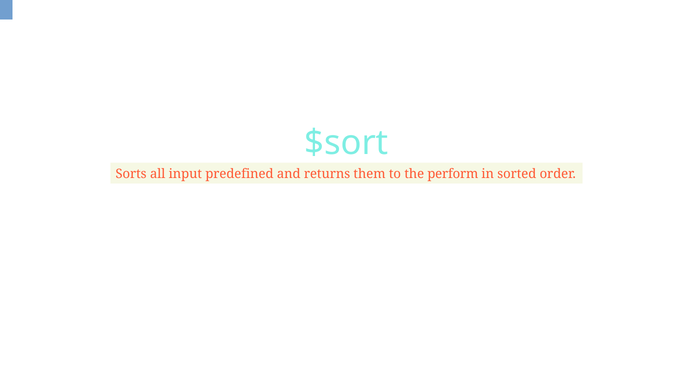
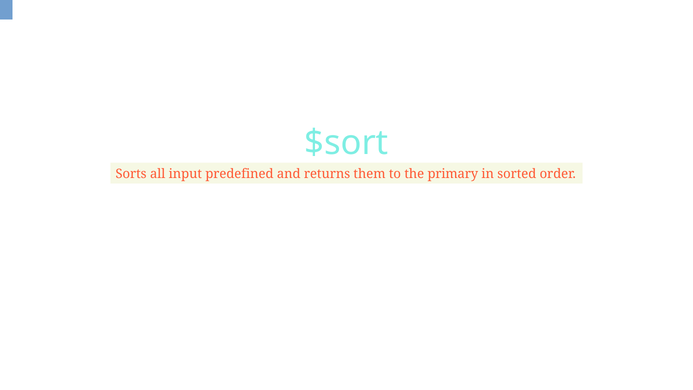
perform: perform -> primary (453, 174)
